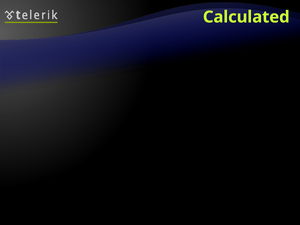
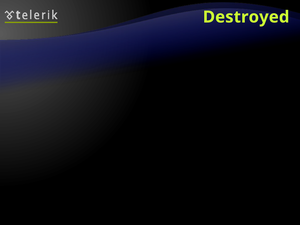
Calculated: Calculated -> Destroyed (246, 17)
